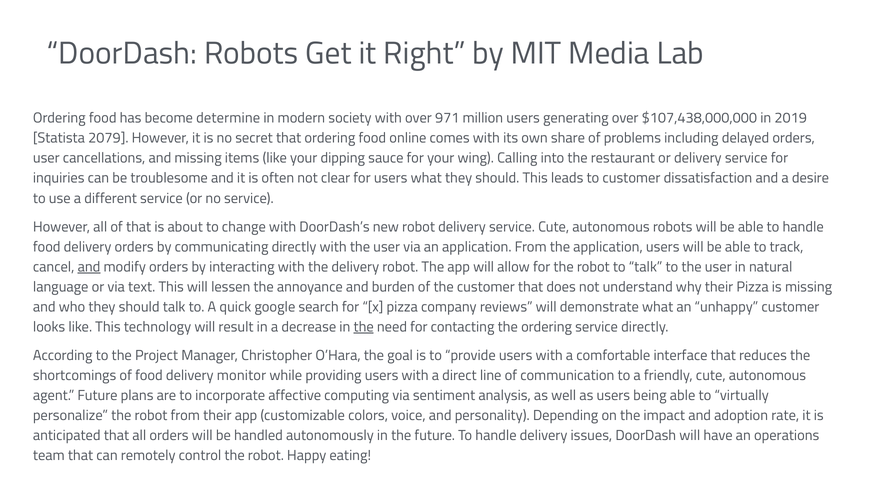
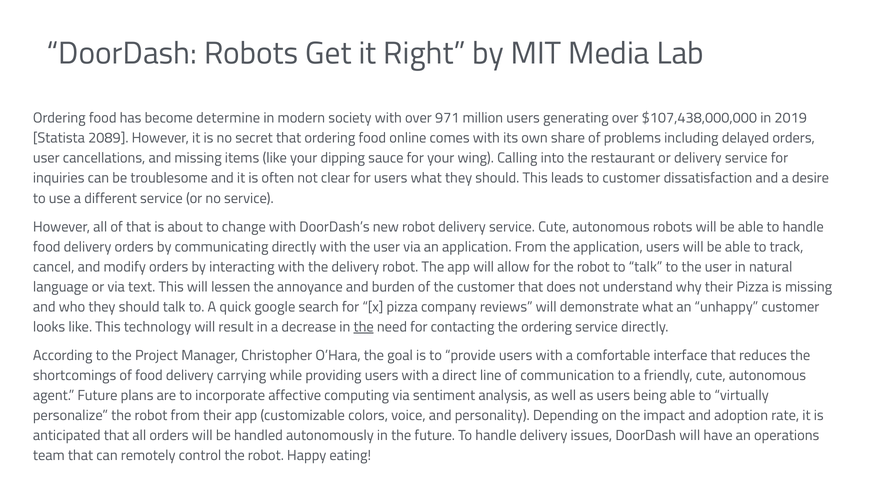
2079: 2079 -> 2089 (108, 138)
and underline: present -> none (89, 267)
monitor: monitor -> carrying (242, 375)
